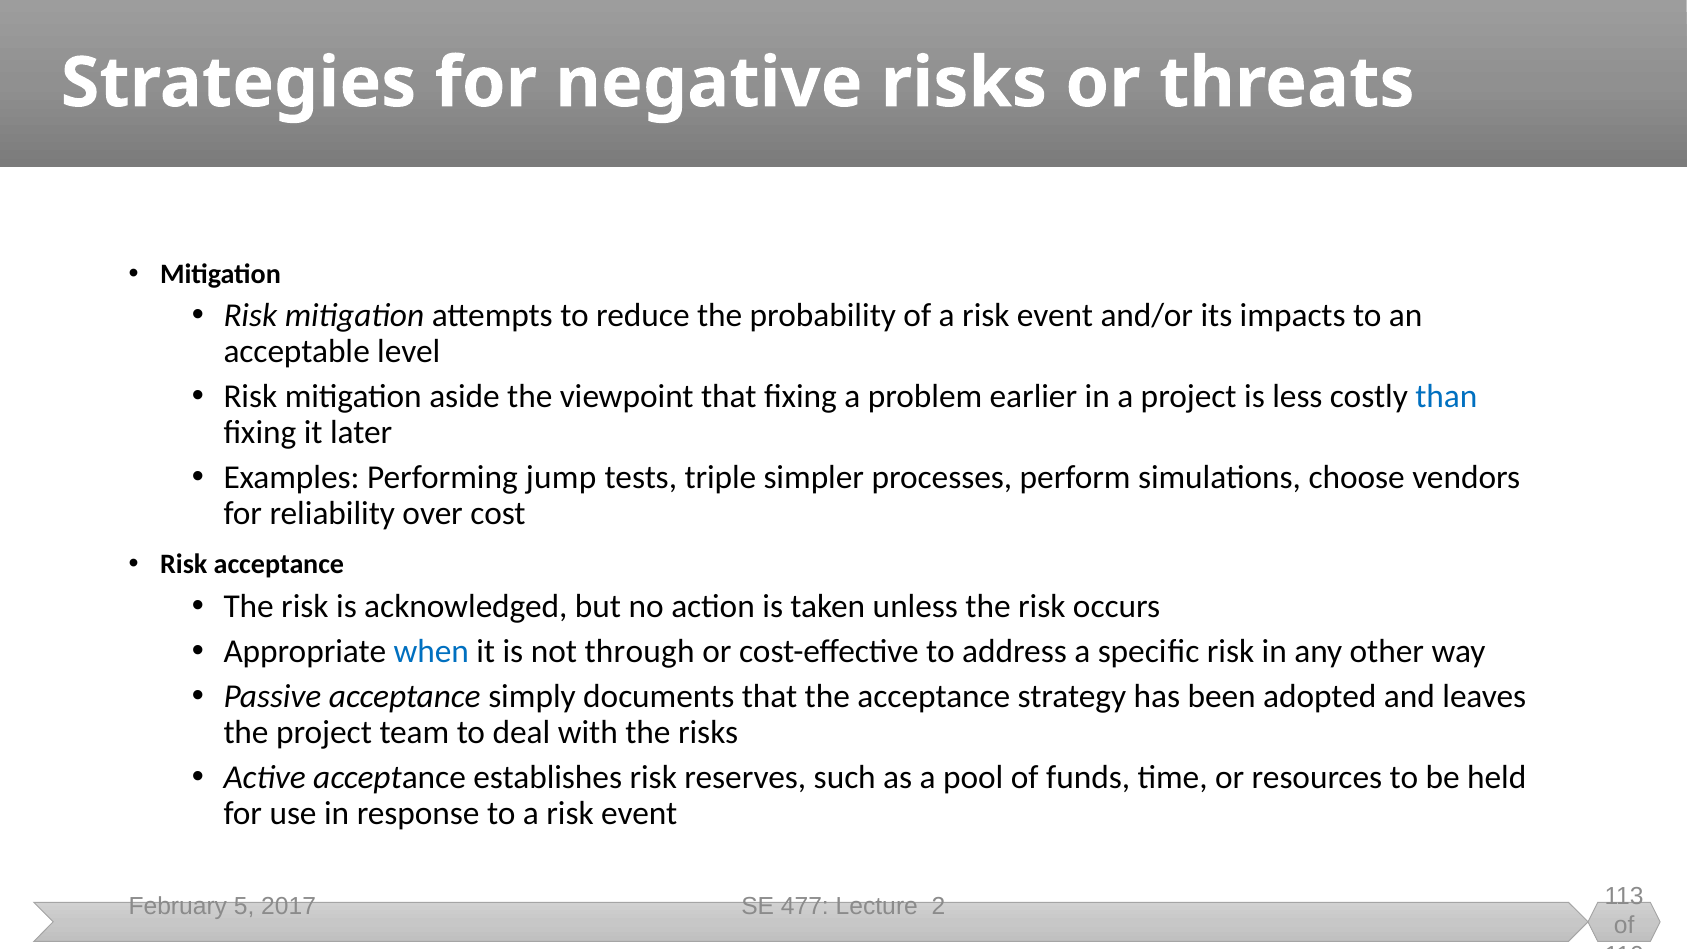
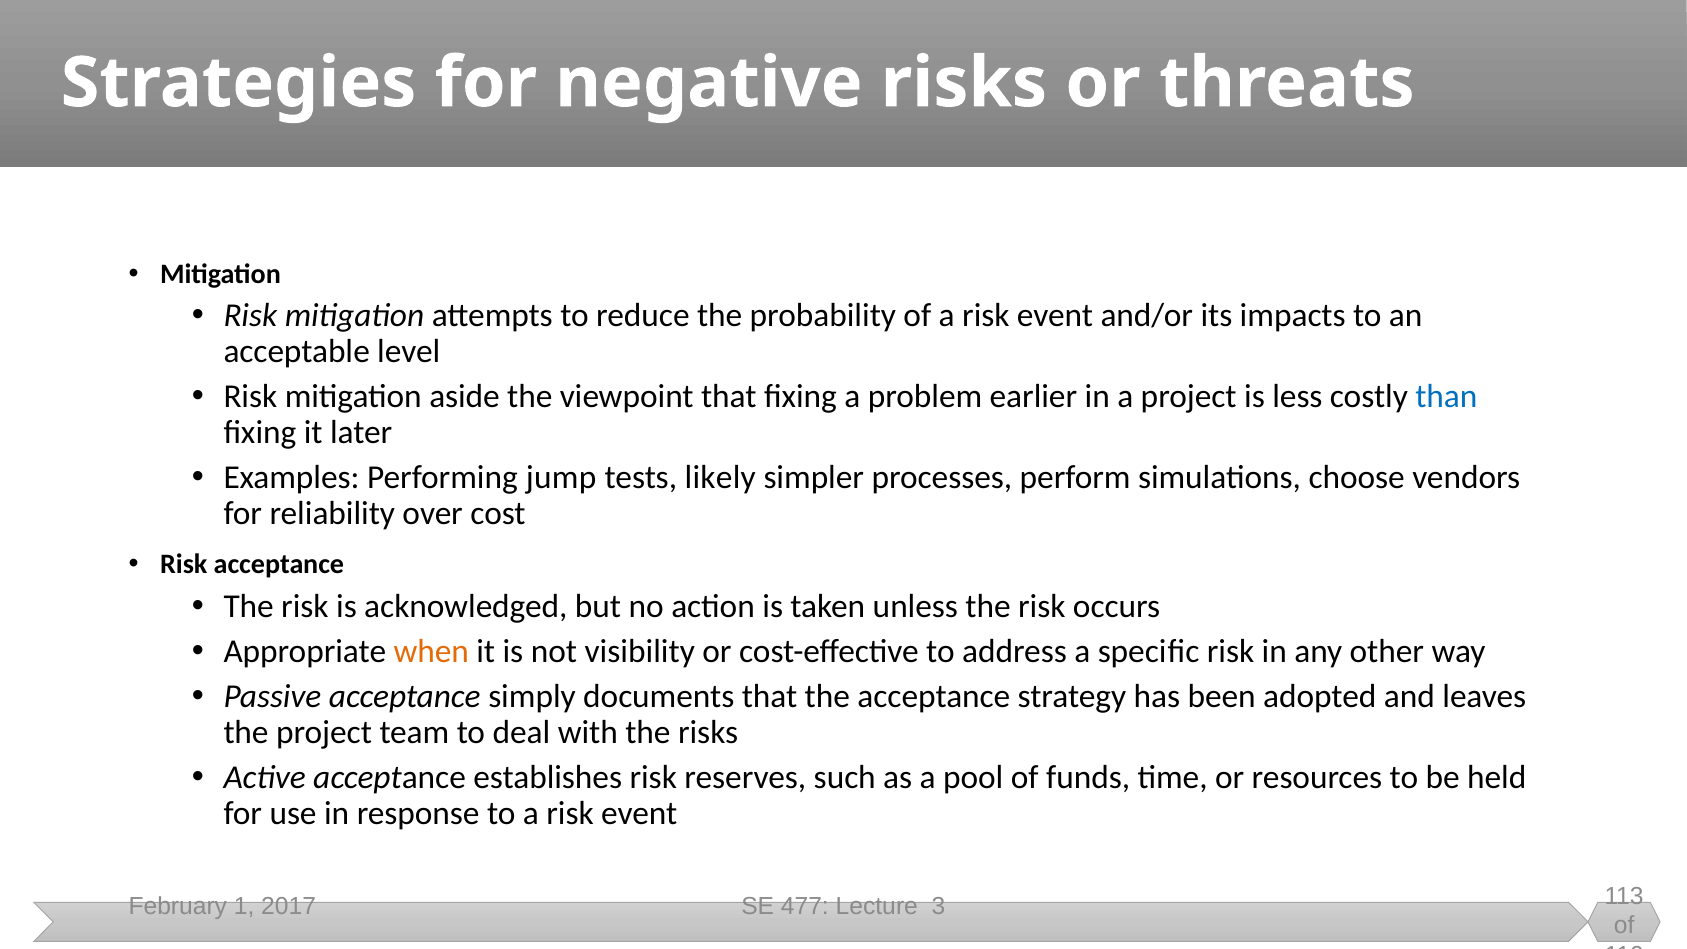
triple: triple -> likely (720, 478)
when colour: blue -> orange (431, 651)
through: through -> visibility (640, 651)
5: 5 -> 1 (244, 906)
2: 2 -> 3 (938, 906)
